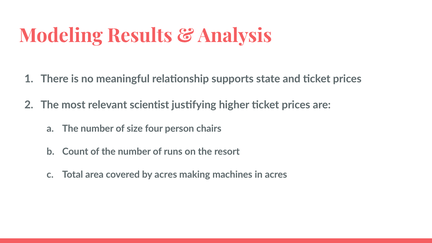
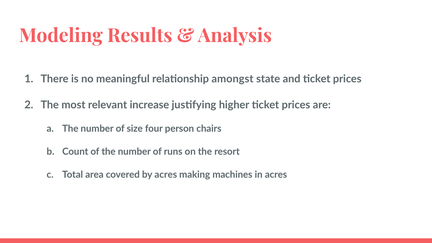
supports: supports -> amongst (233, 79)
scientist: scientist -> increase (149, 105)
